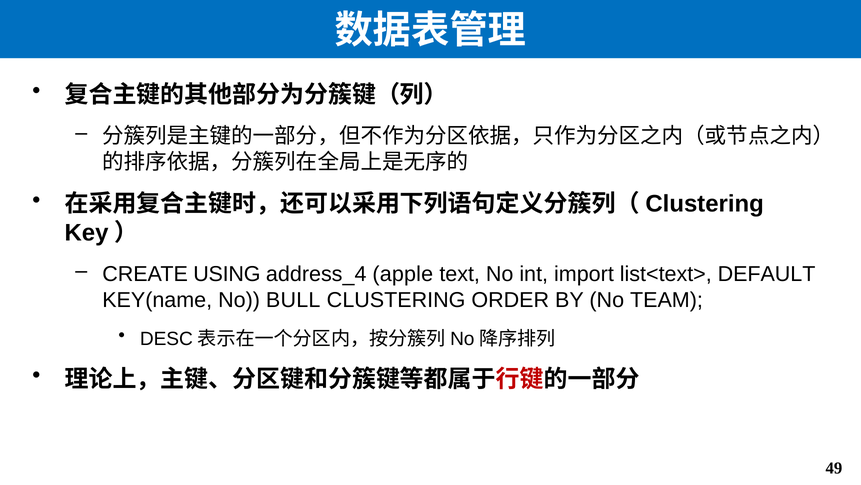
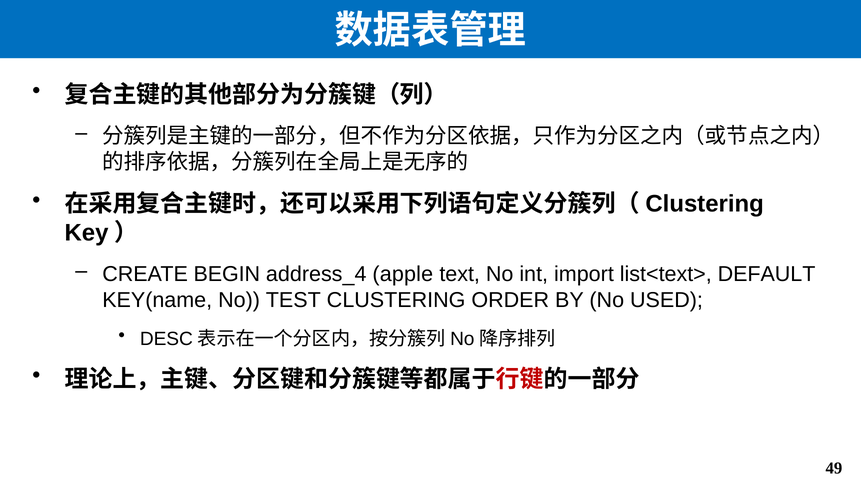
USING: USING -> BEGIN (227, 274)
BULL: BULL -> TEST (293, 300)
TEAM: TEAM -> USED (666, 300)
